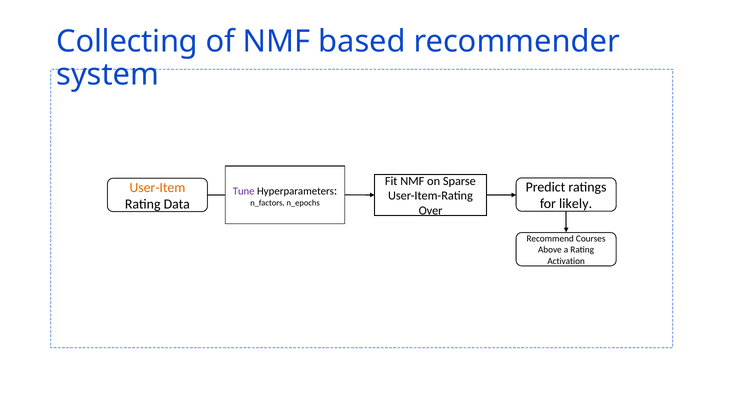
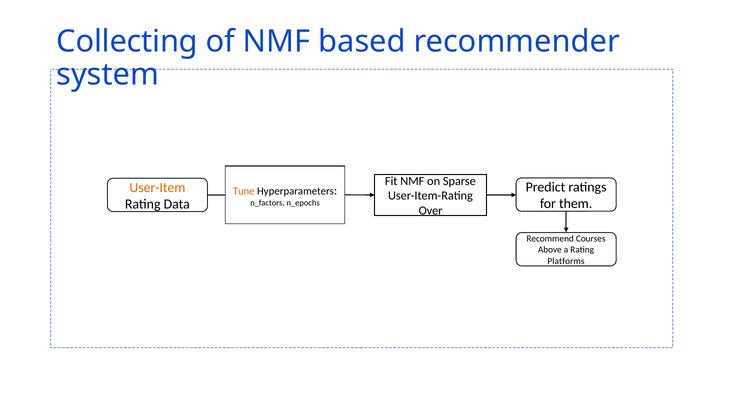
Tune colour: purple -> orange (244, 191)
likely: likely -> them (576, 204)
Activation: Activation -> Platforms (566, 261)
